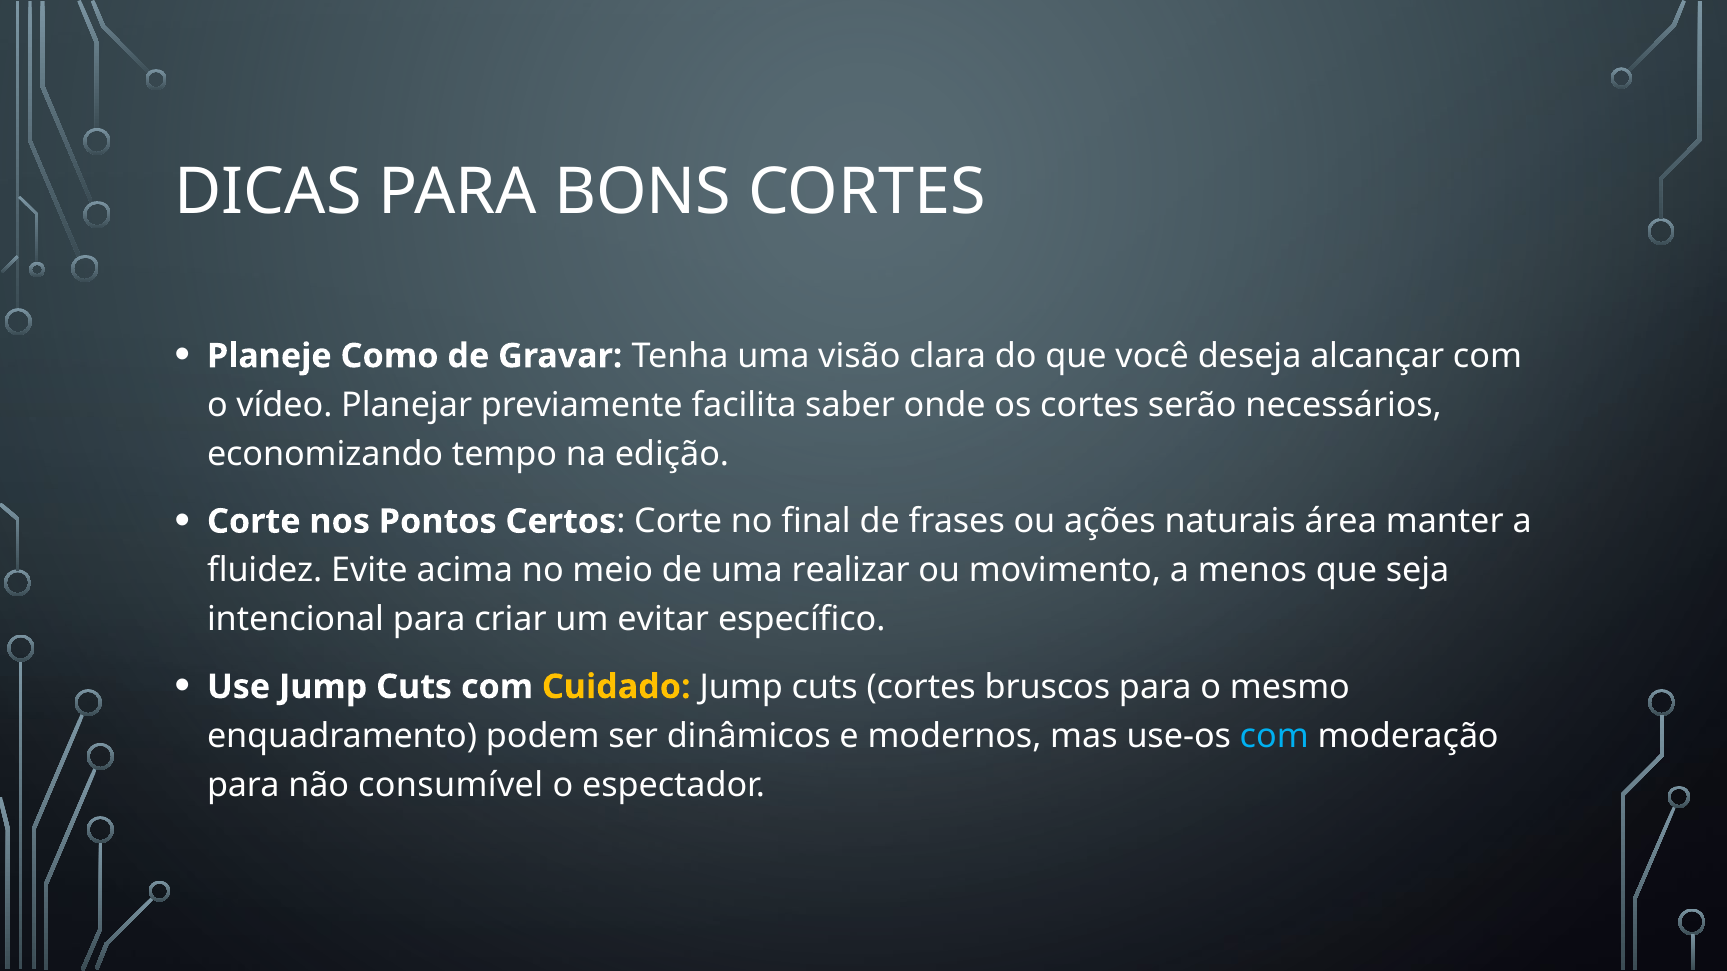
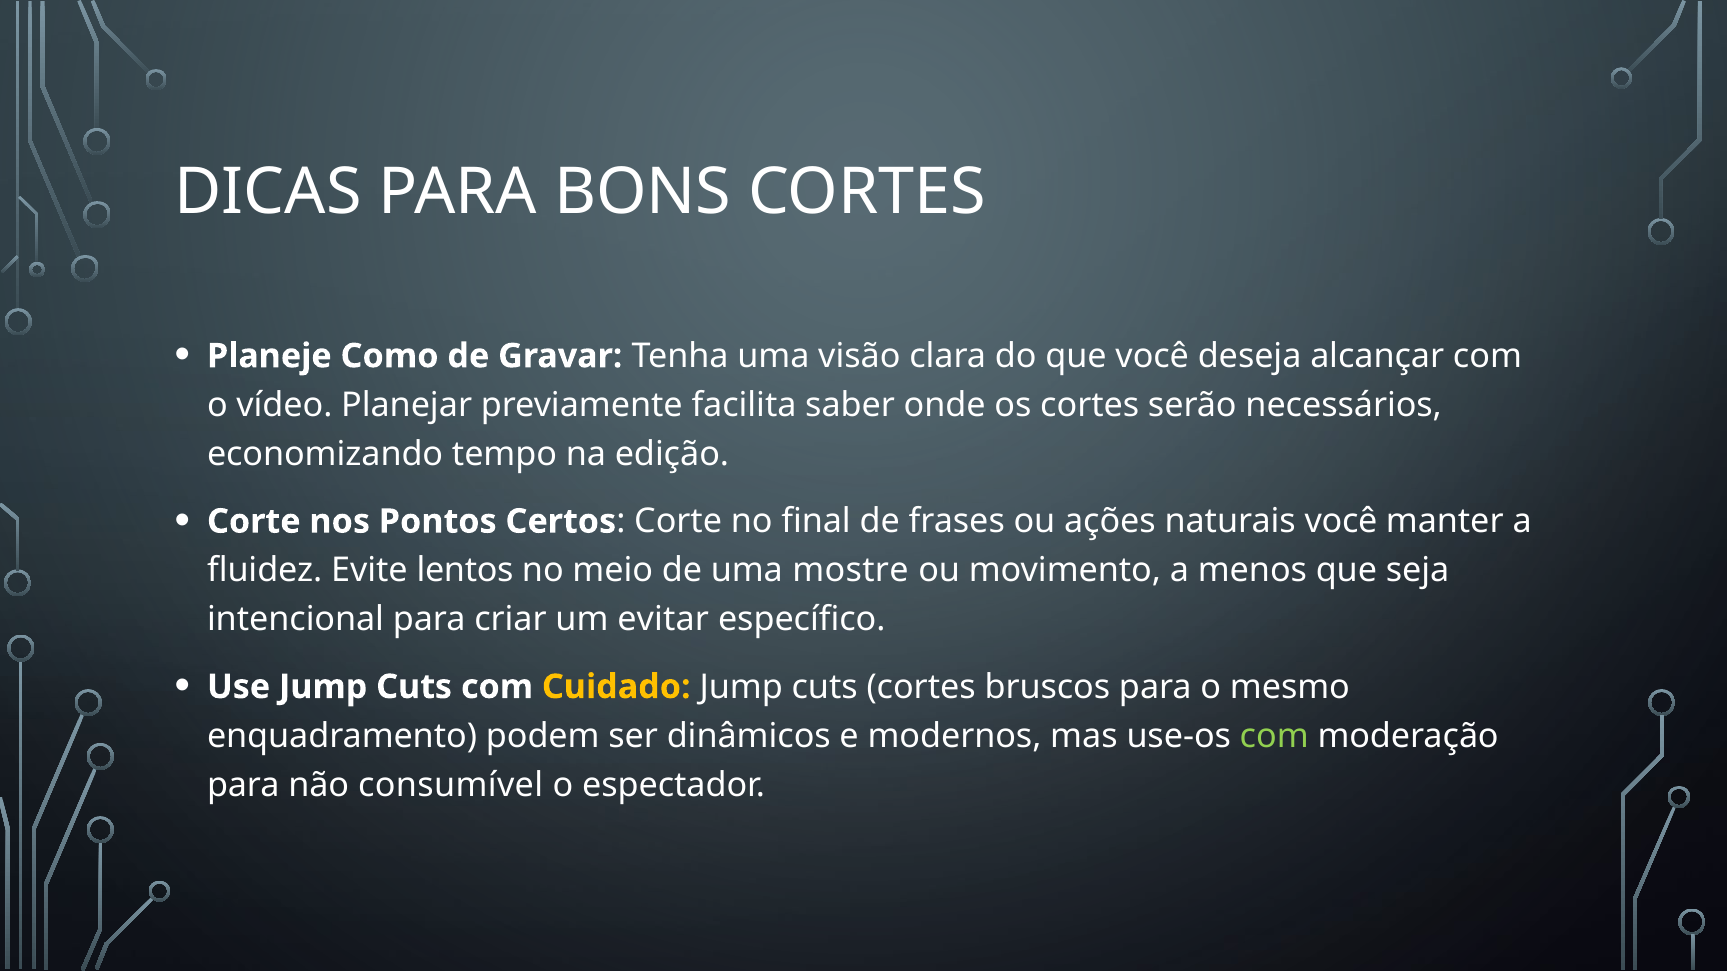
naturais área: área -> você (1341, 522)
acima: acima -> lentos (465, 571)
realizar: realizar -> mostre (850, 571)
com colour: light blue -> light green (1274, 736)
